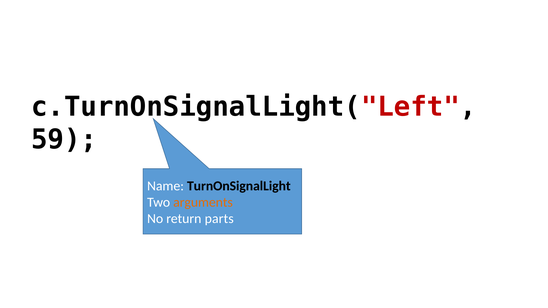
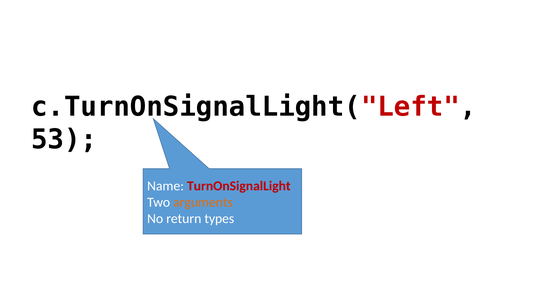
59: 59 -> 53 (64, 140)
TurnOnSignalLight colour: black -> red (239, 186)
parts: parts -> types (219, 219)
